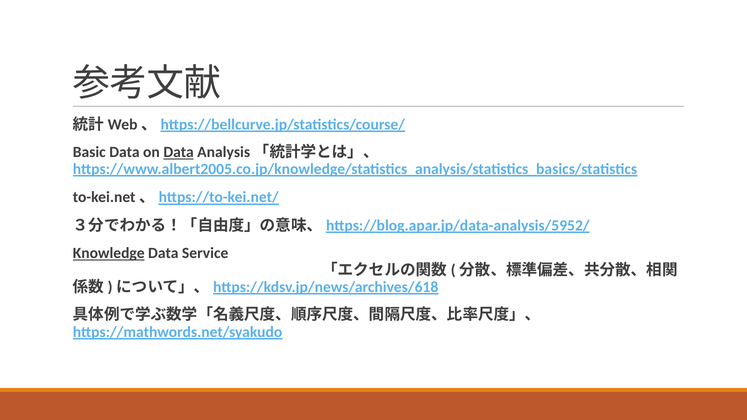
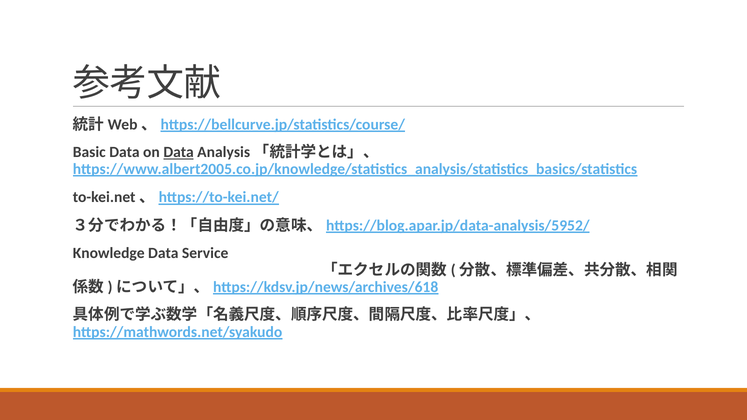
Knowledge underline: present -> none (109, 253)
